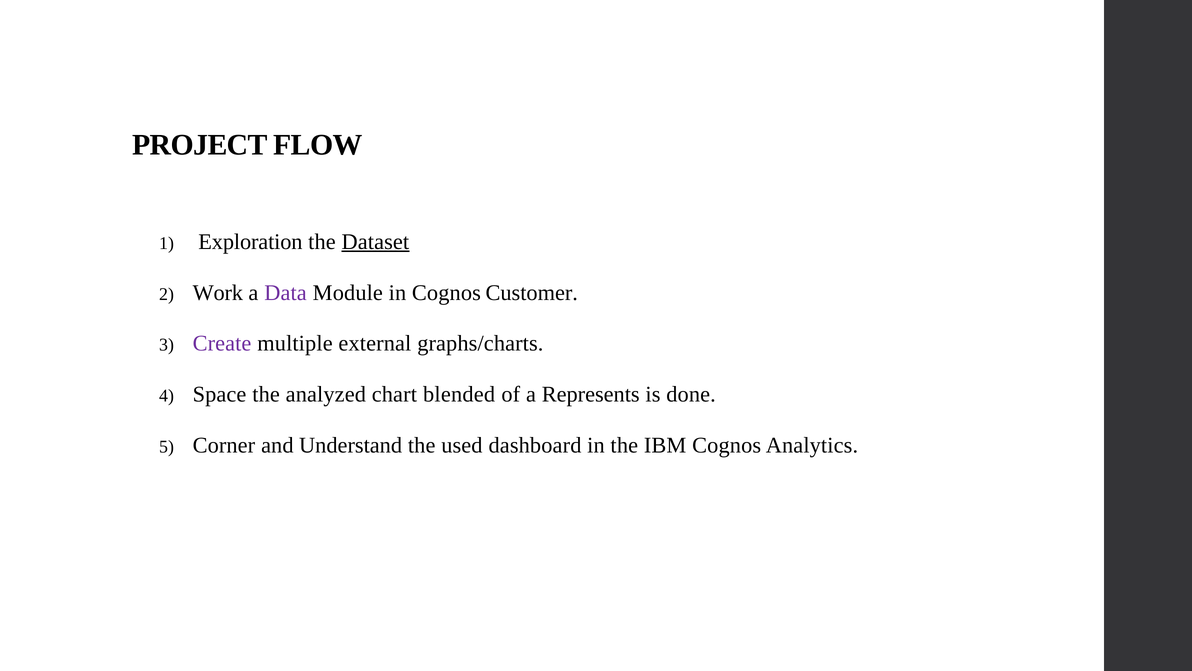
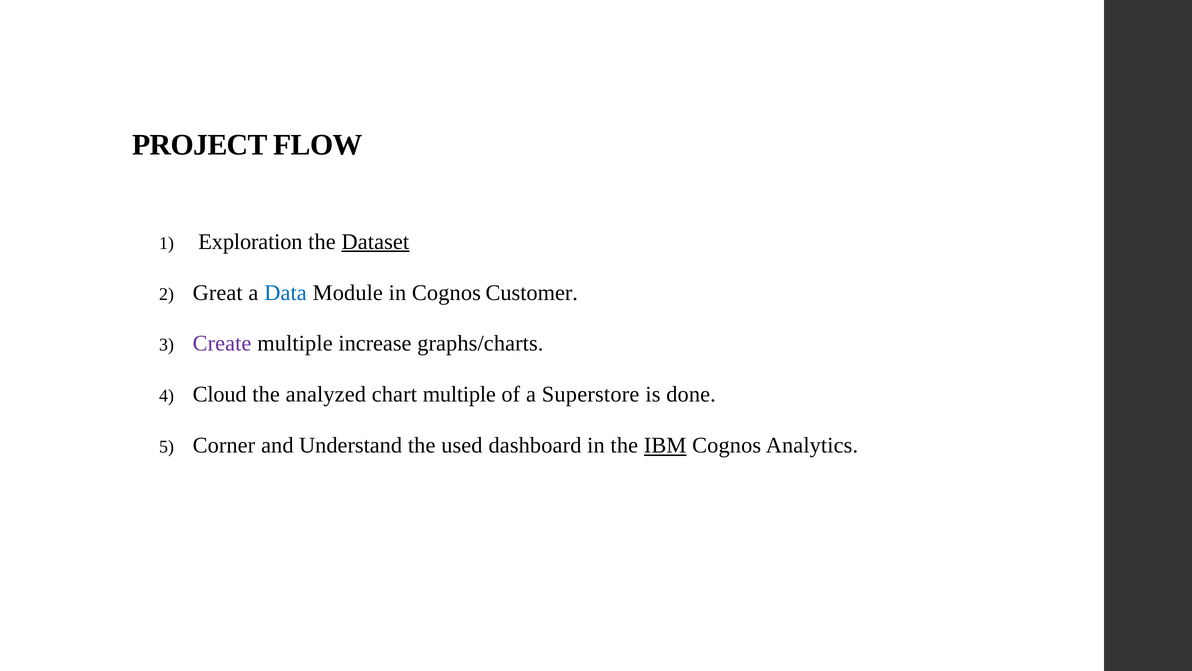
Work: Work -> Great (218, 292)
Data colour: purple -> blue (286, 292)
external: external -> increase (375, 343)
Space: Space -> Cloud (220, 394)
chart blended: blended -> multiple (459, 394)
Represents: Represents -> Superstore (591, 394)
IBM underline: none -> present (665, 445)
